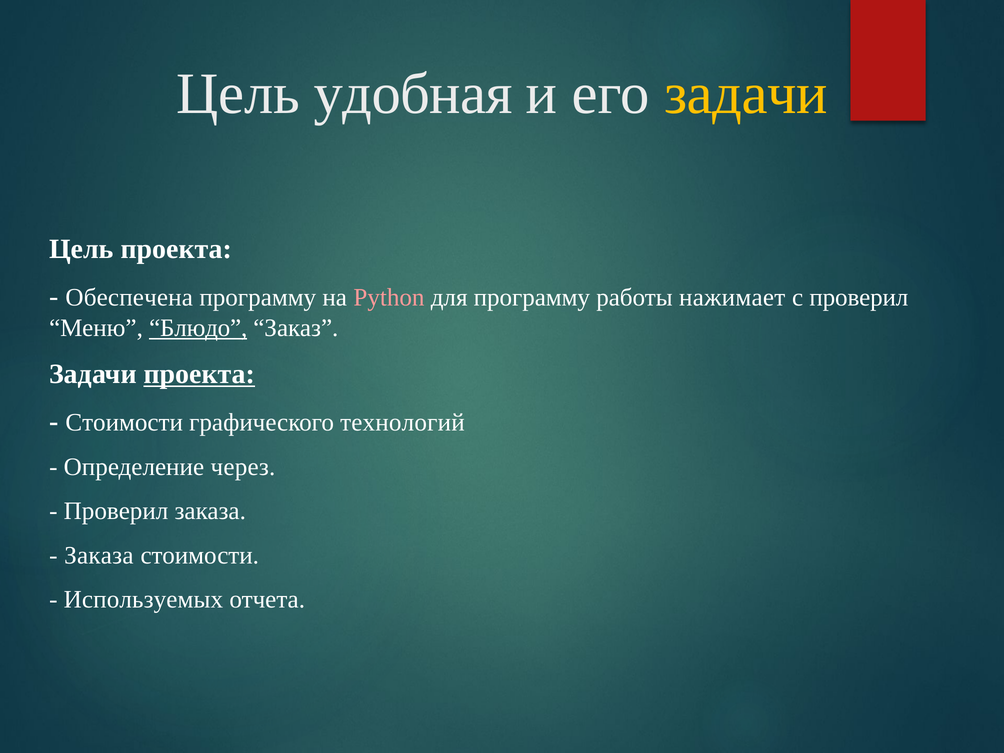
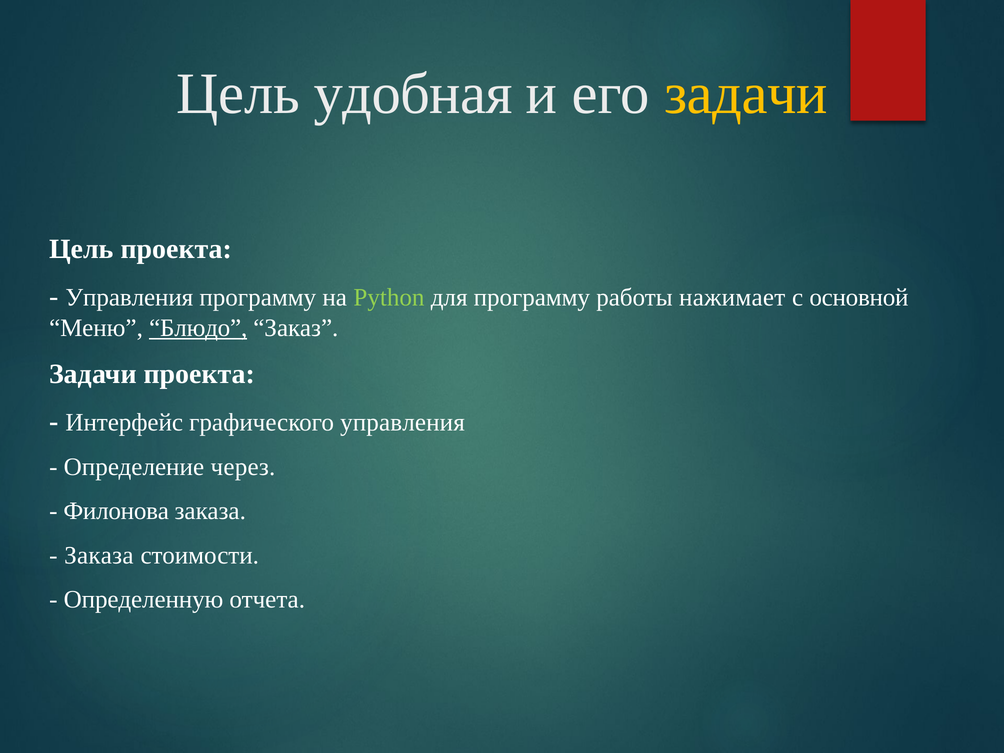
Обеспечена: Обеспечена -> Управления (129, 298)
Python colour: pink -> light green (389, 298)
с проверил: проверил -> основной (859, 298)
проекта underline: present -> none (199, 374)
Стоимости: Стоимости -> Интерфейс (124, 422)
графического технологий: технологий -> управления (402, 422)
Проверил: Проверил -> Филонова (116, 511)
Используемых: Используемых -> Определенную (144, 599)
